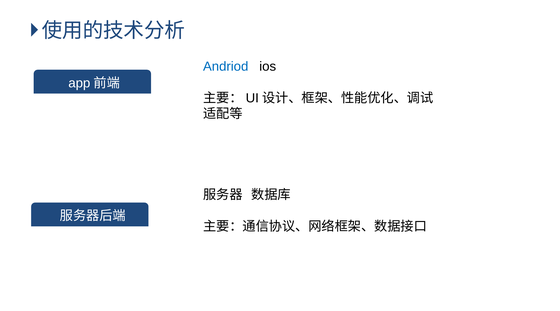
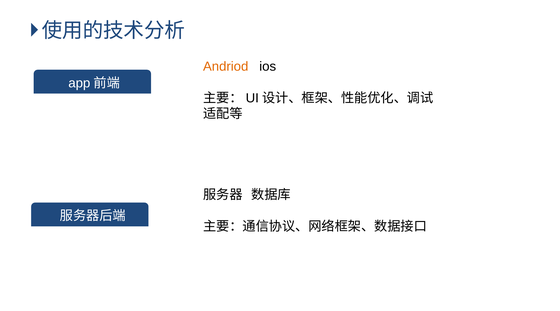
Andriod colour: blue -> orange (226, 67)
